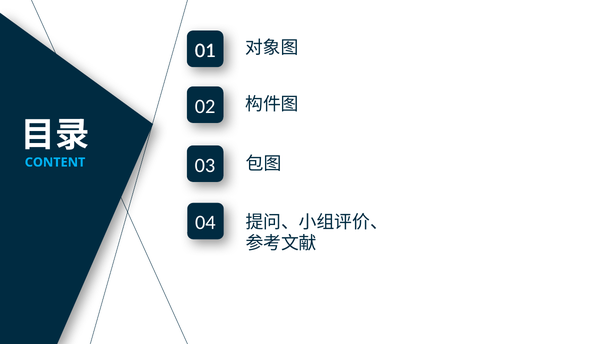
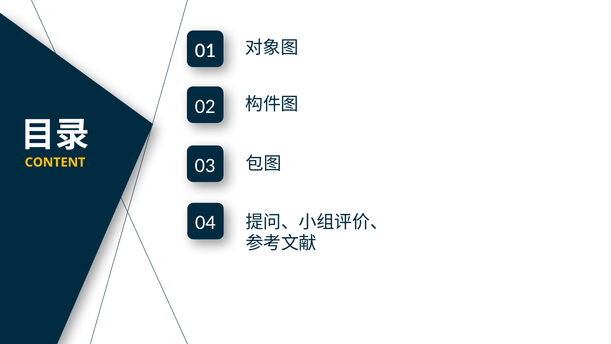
CONTENT colour: light blue -> yellow (55, 162)
